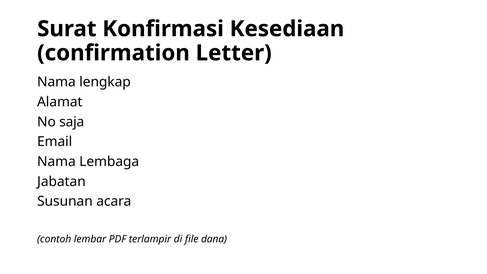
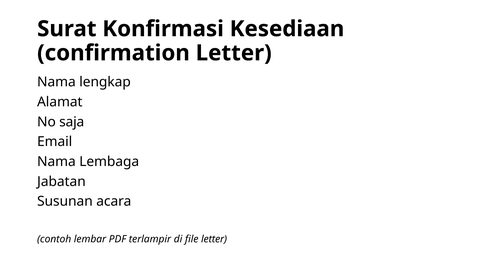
file dana: dana -> letter (214, 239)
